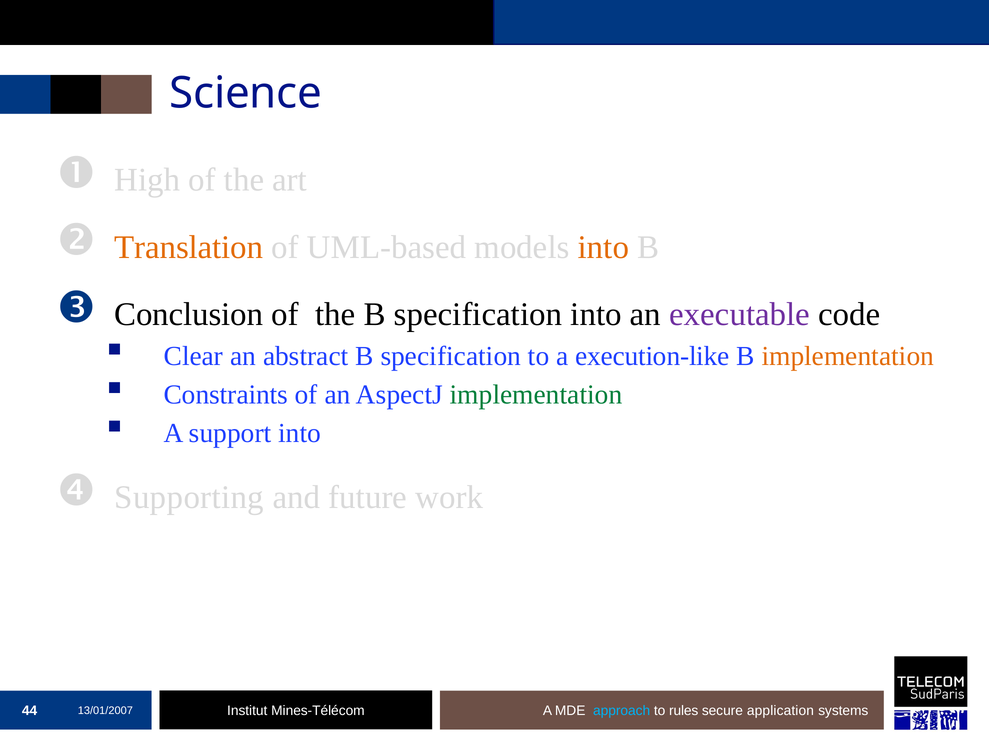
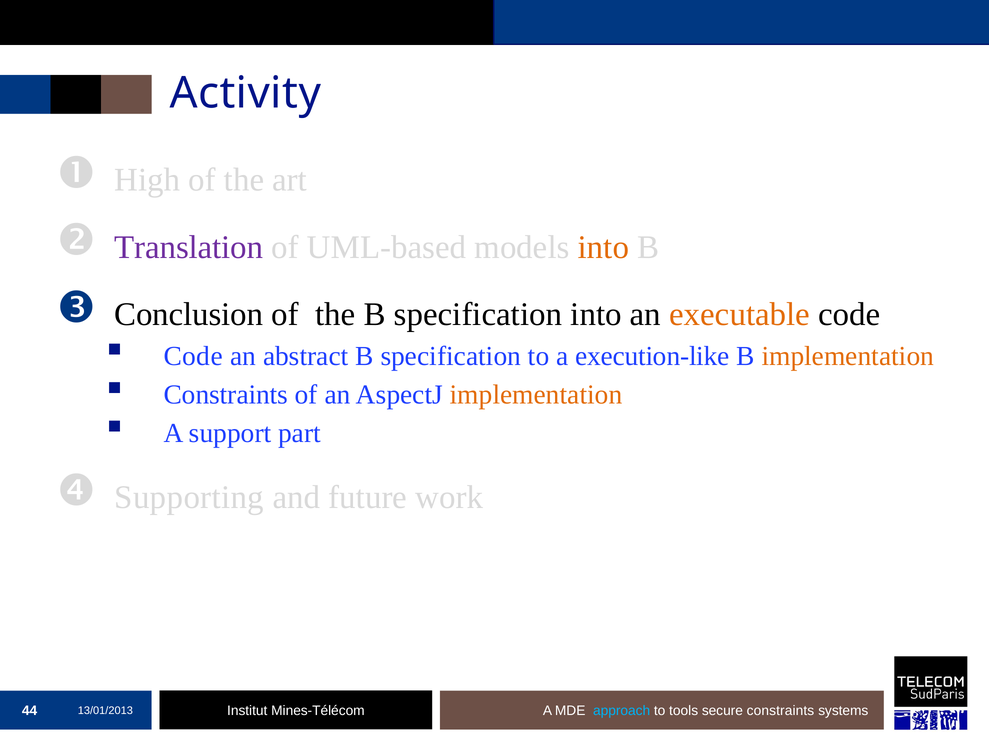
Science: Science -> Activity (245, 93)
Translation colour: orange -> purple (189, 247)
executable colour: purple -> orange (740, 314)
Clear: Clear -> Code (193, 356)
implementation colour: green -> orange (536, 394)
support into: into -> part (300, 433)
13/01/2007: 13/01/2007 -> 13/01/2013 (105, 710)
rules: rules -> tools (684, 711)
secure application: application -> constraints (780, 711)
